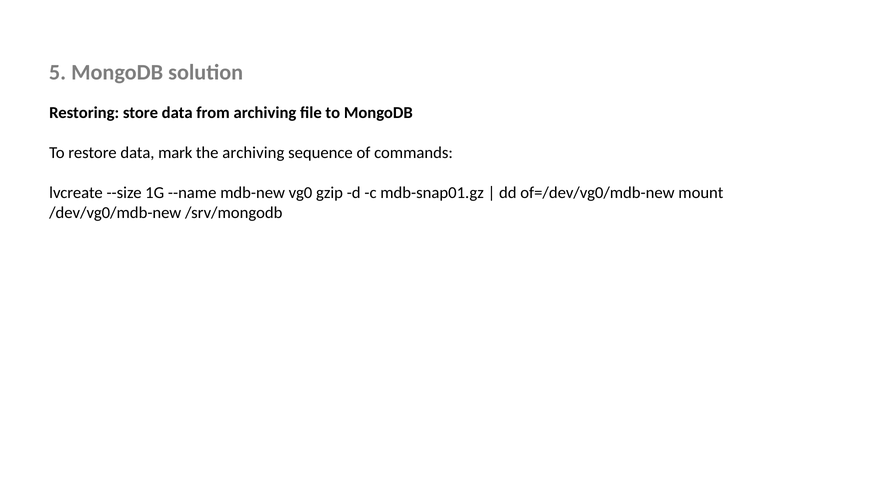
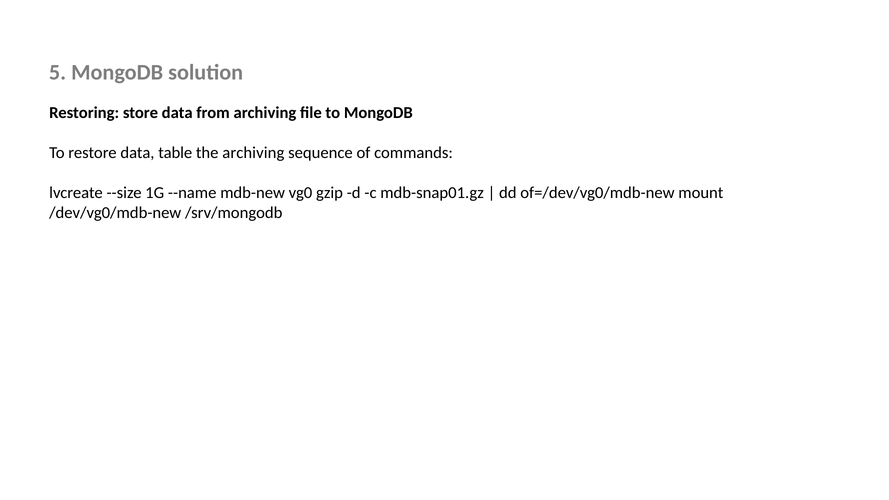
mark: mark -> table (175, 153)
